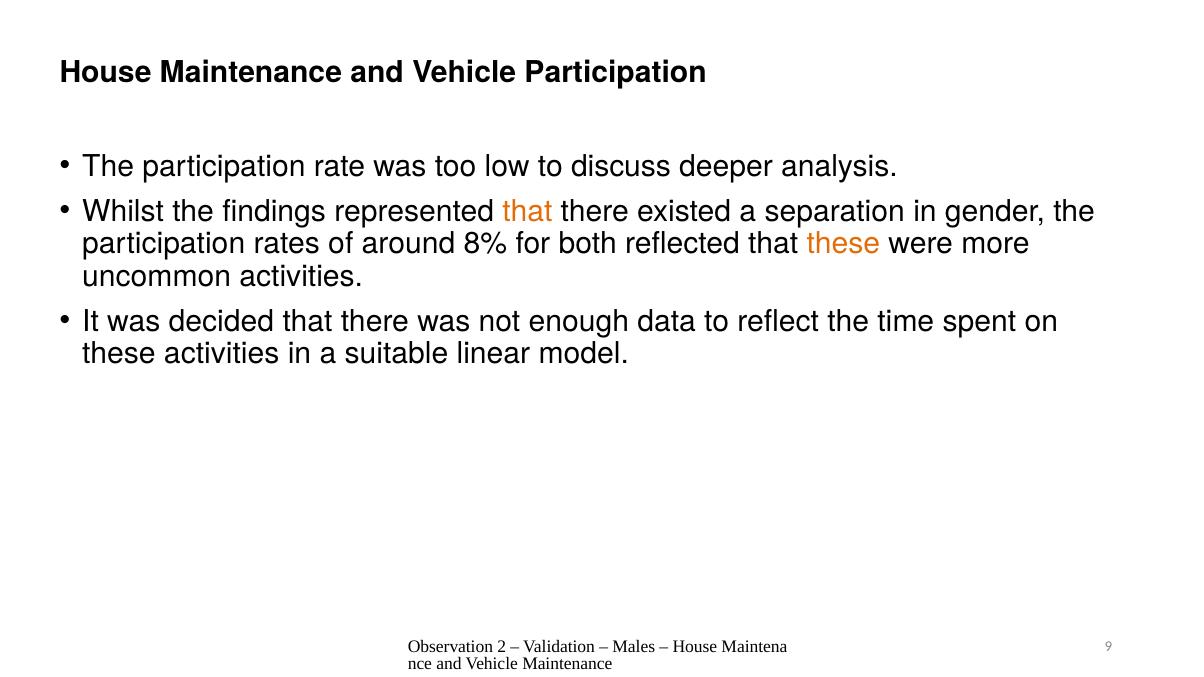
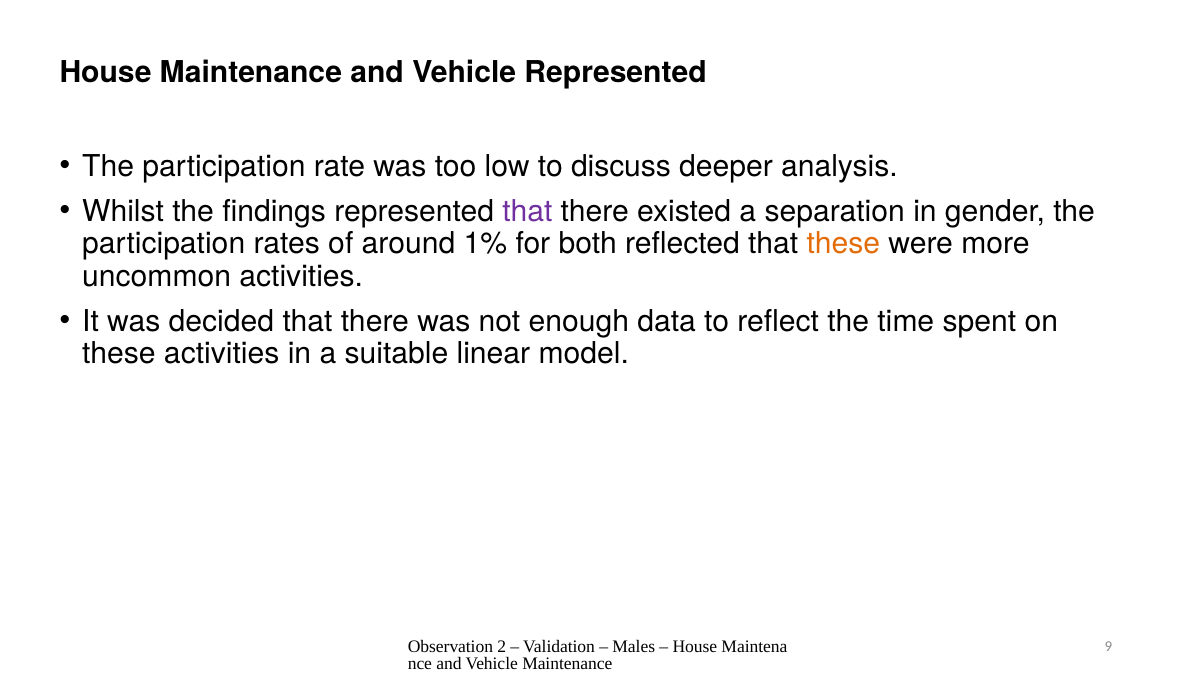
Vehicle Participation: Participation -> Represented (616, 72)
that colour: orange -> purple (527, 211)
8%: 8% -> 1% (485, 244)
